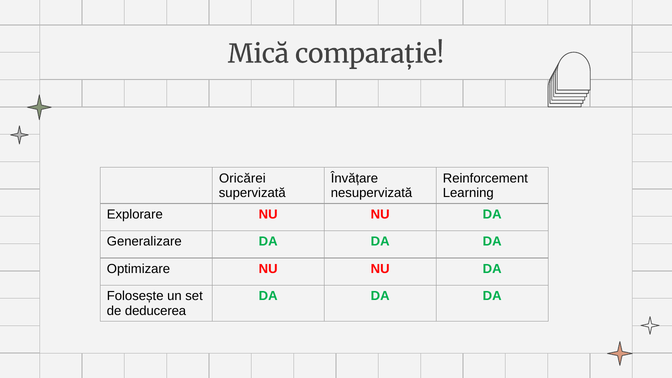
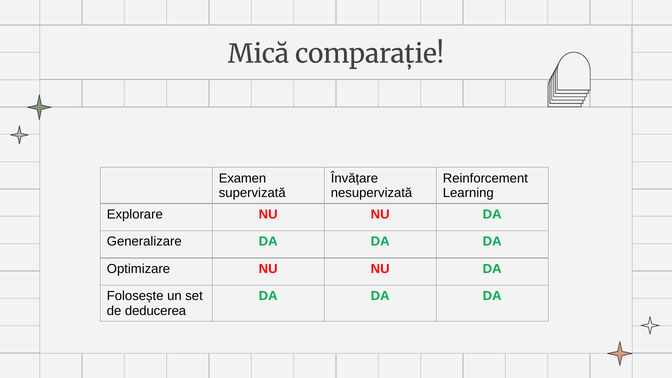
Oricărei: Oricărei -> Examen (243, 178)
